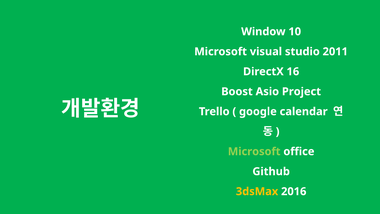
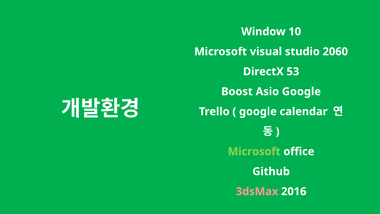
2011: 2011 -> 2060 (335, 52)
16: 16 -> 53 (293, 72)
Asio Project: Project -> Google (301, 91)
3dsMax colour: yellow -> pink (257, 191)
